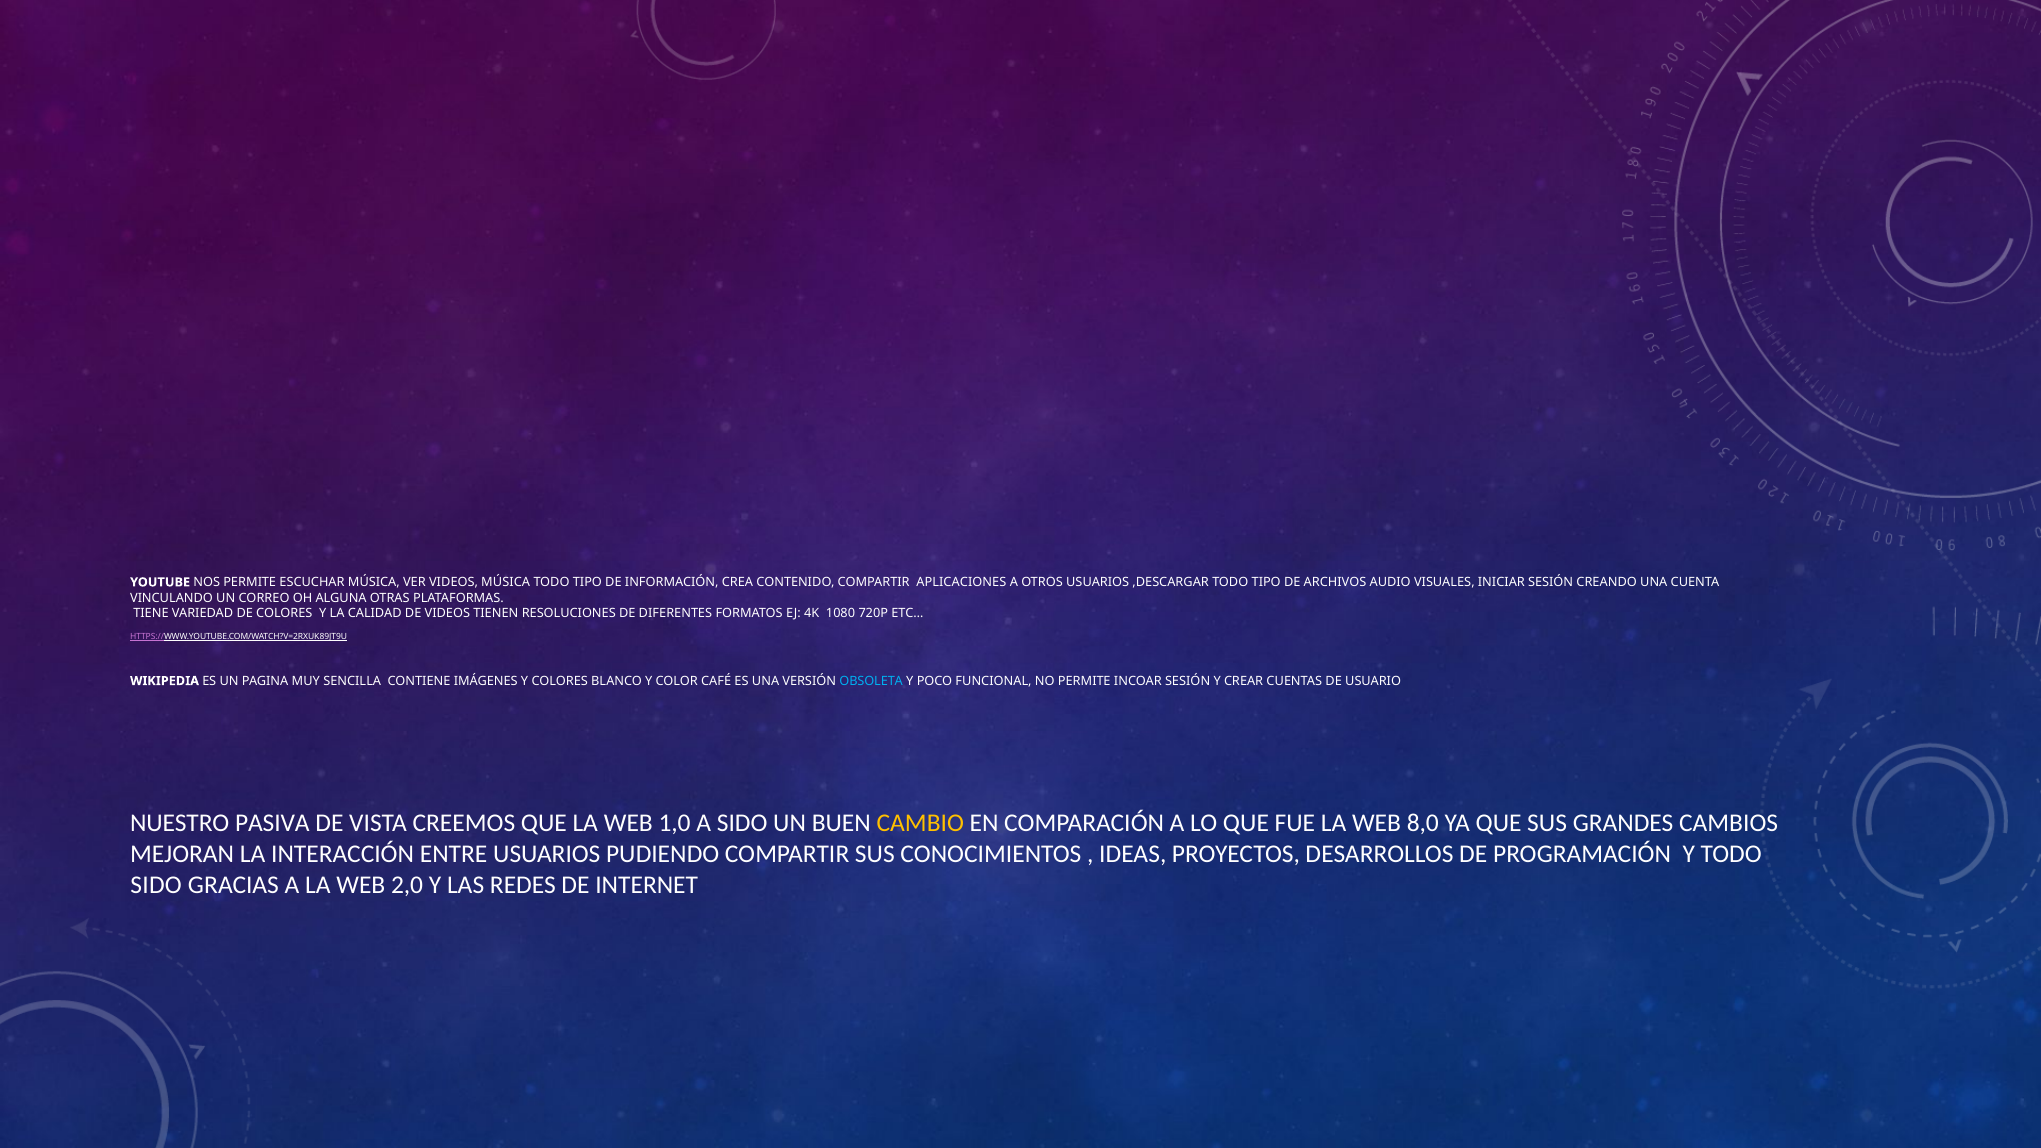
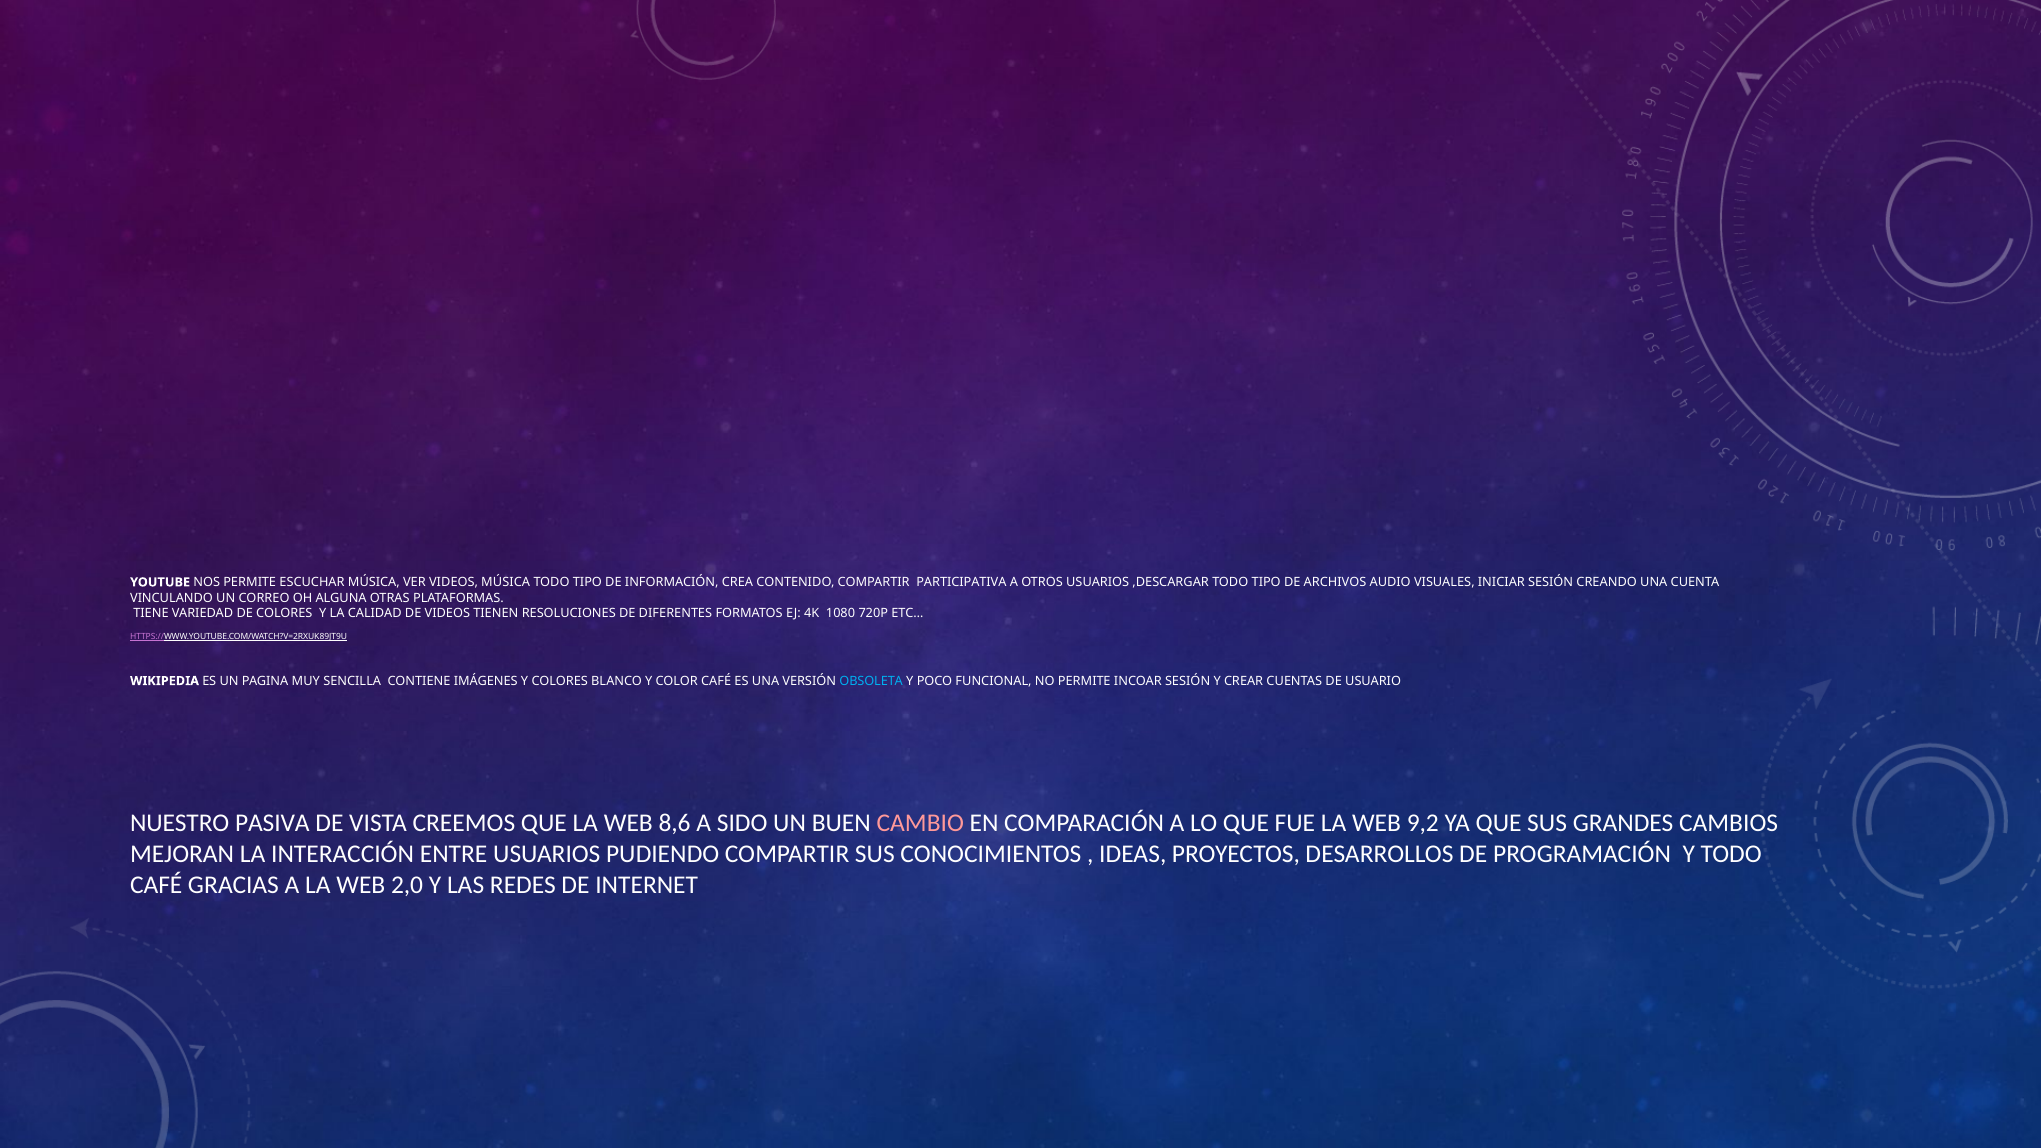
APLICACIONES: APLICACIONES -> PARTICIPATIVA (961, 582)
1,0: 1,0 -> 8,6 (675, 823)
CAMBIO colour: yellow -> pink (920, 823)
8,0: 8,0 -> 9,2 (1423, 823)
SIDO: SIDO -> CAFÉ (156, 885)
